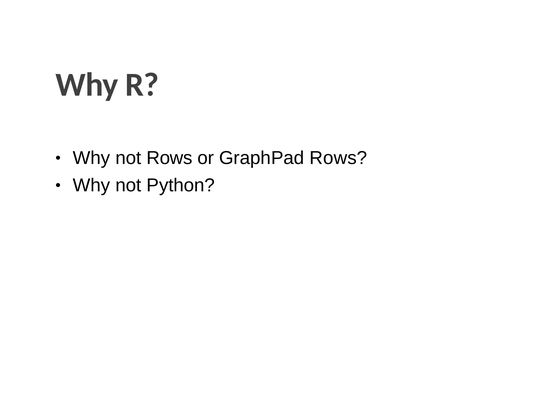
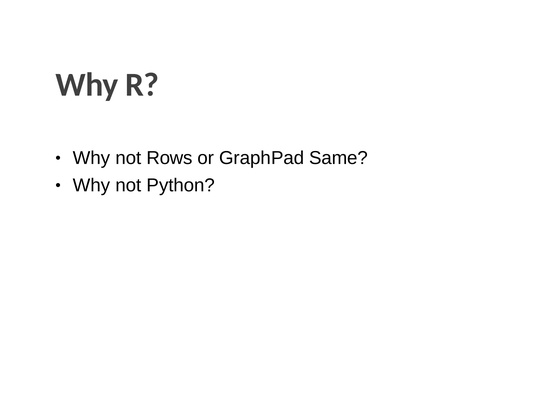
GraphPad Rows: Rows -> Same (339, 158)
